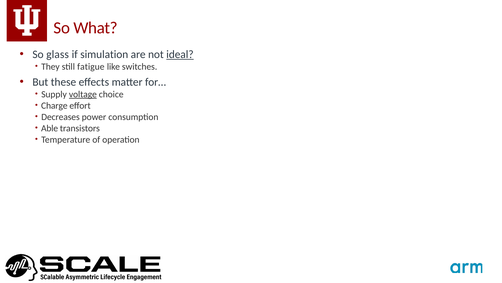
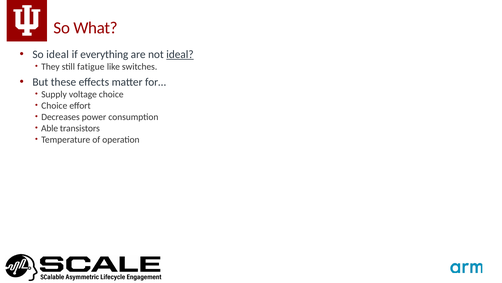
So glass: glass -> ideal (58, 54)
simulation: simulation -> everything (104, 54)
voltage underline: present -> none (83, 94)
Charge: Charge -> Choice (54, 105)
